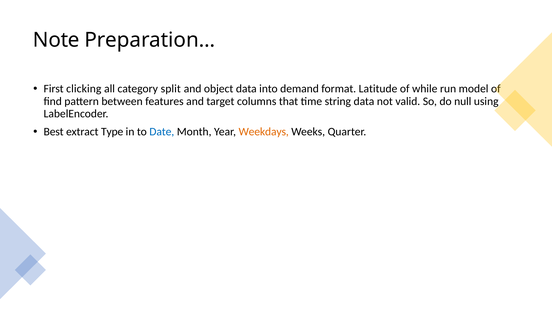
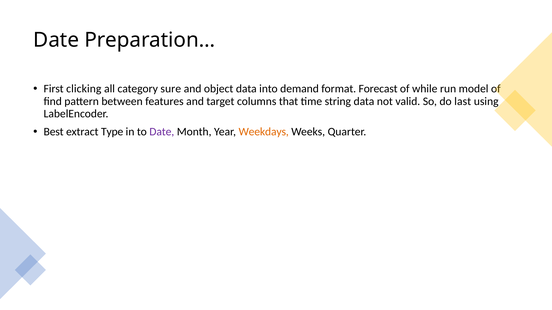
Note: Note -> Date (56, 40)
split: split -> sure (171, 89)
Latitude: Latitude -> Forecast (378, 89)
null: null -> last (463, 101)
Date colour: blue -> purple (162, 132)
